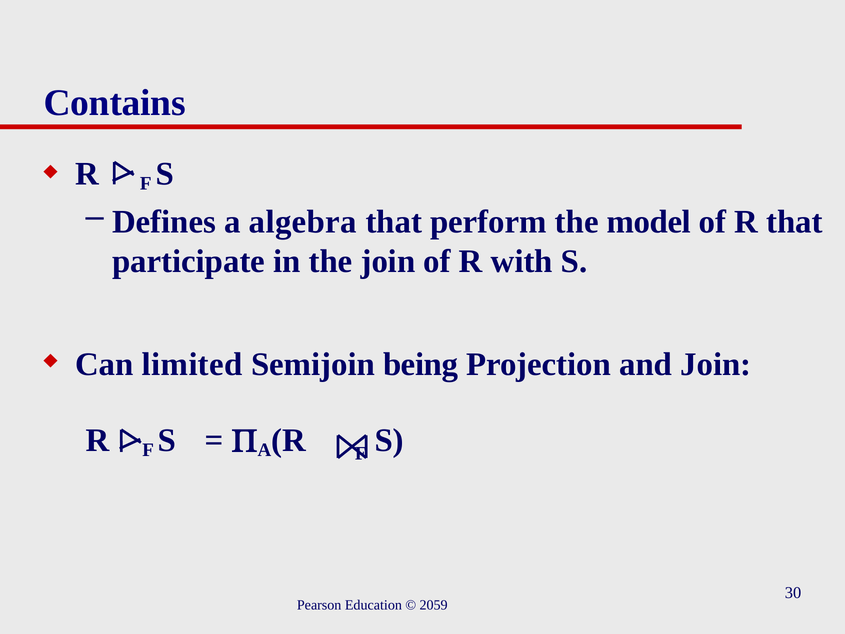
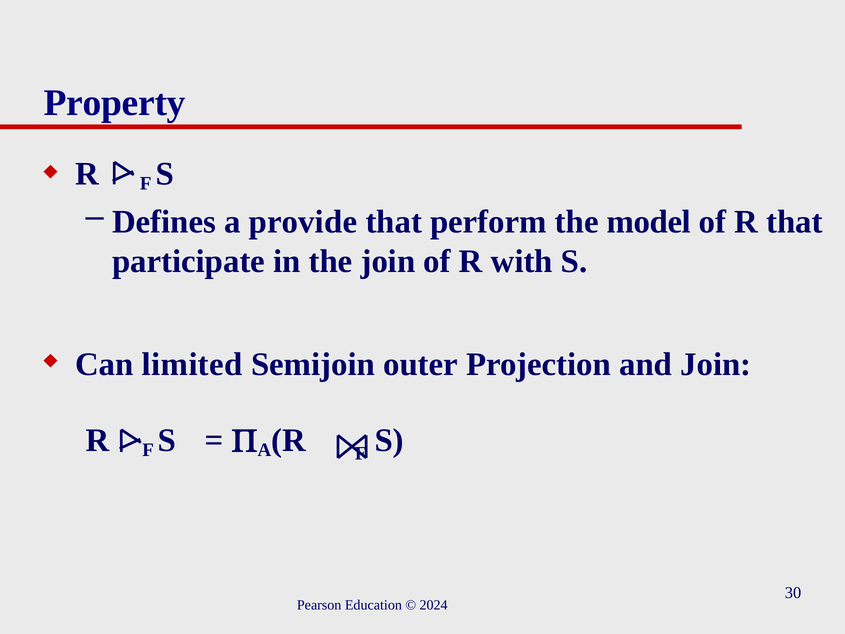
Contains: Contains -> Property (115, 103)
algebra: algebra -> provide (303, 222)
being: being -> outer (421, 364)
2059: 2059 -> 2024 (434, 605)
